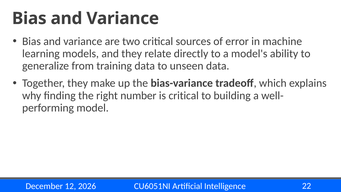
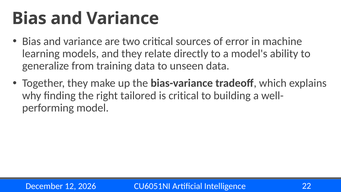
number: number -> tailored (138, 95)
